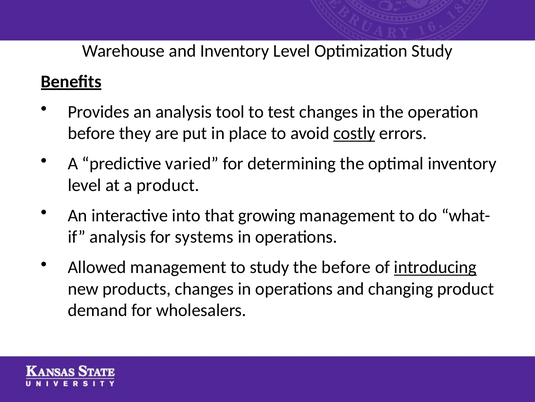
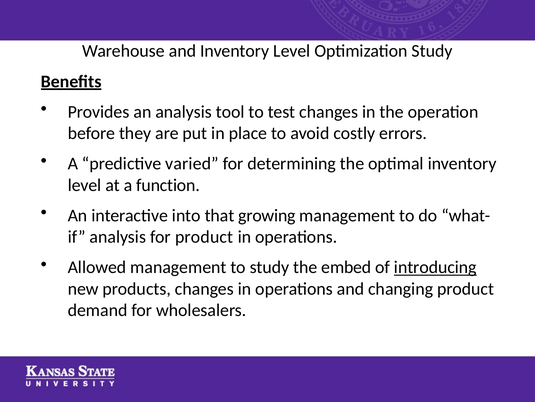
costly underline: present -> none (354, 133)
a product: product -> function (168, 185)
for systems: systems -> product (204, 237)
the before: before -> embed (346, 267)
